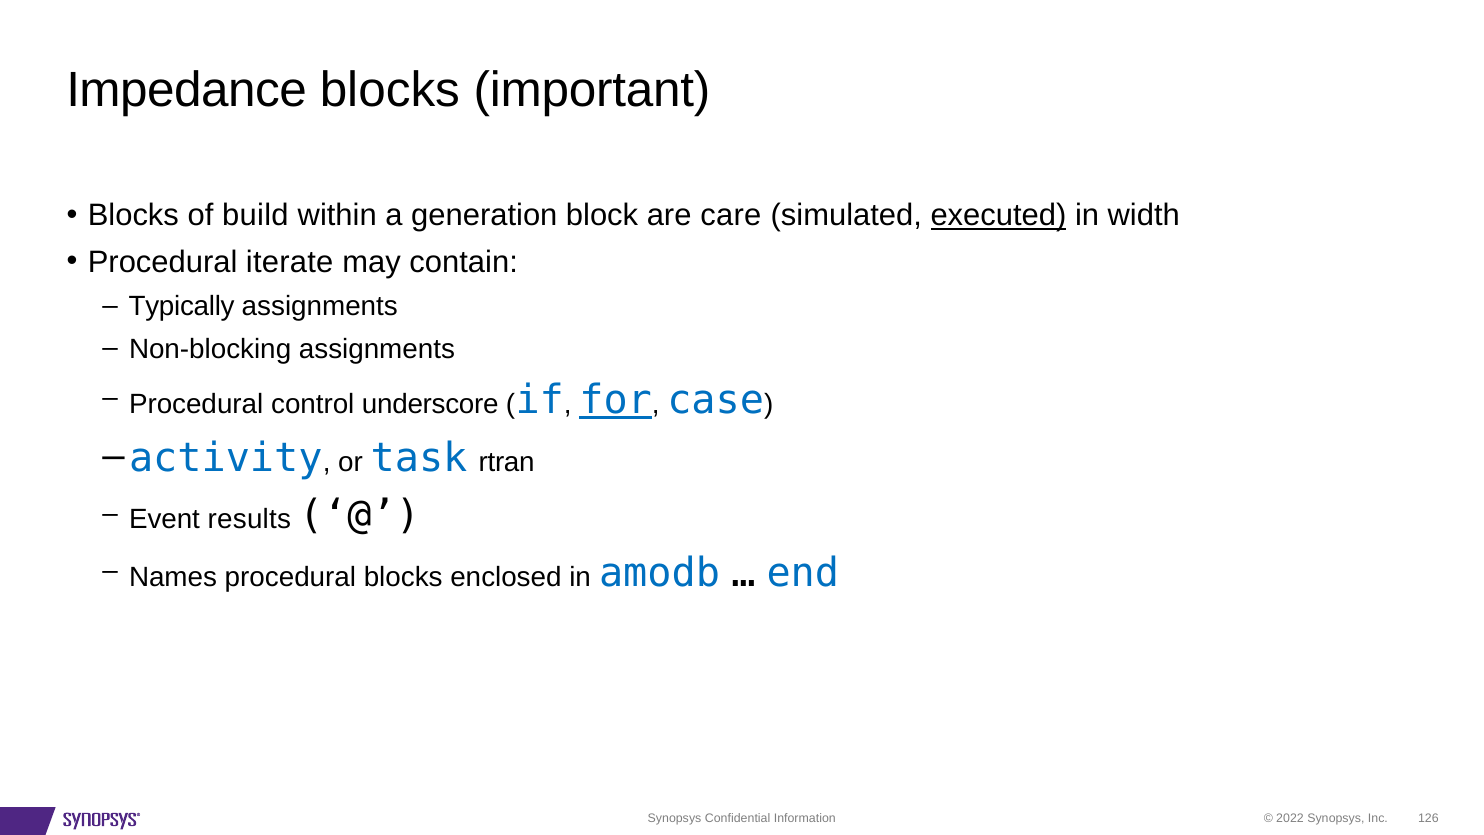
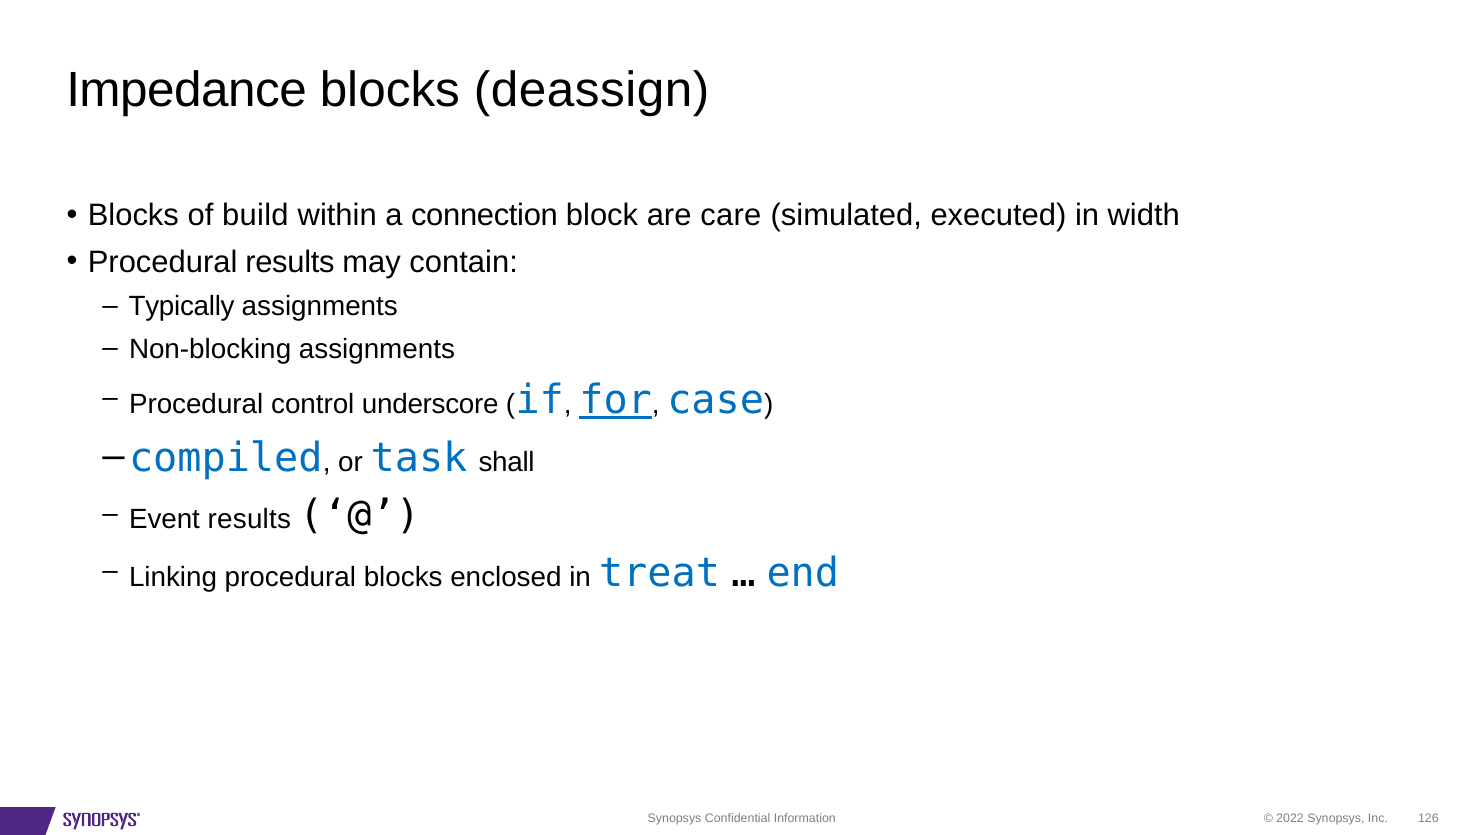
important: important -> deassign (592, 91)
generation: generation -> connection (484, 216)
executed underline: present -> none (998, 216)
Procedural iterate: iterate -> results (290, 262)
activity: activity -> compiled (226, 458)
rtran: rtran -> shall (507, 462)
Names: Names -> Linking (173, 577)
amodb: amodb -> treat (660, 573)
